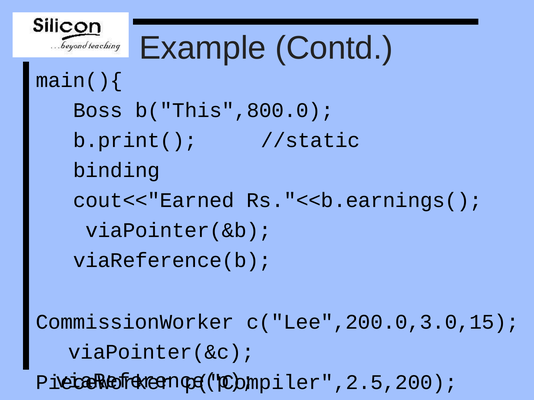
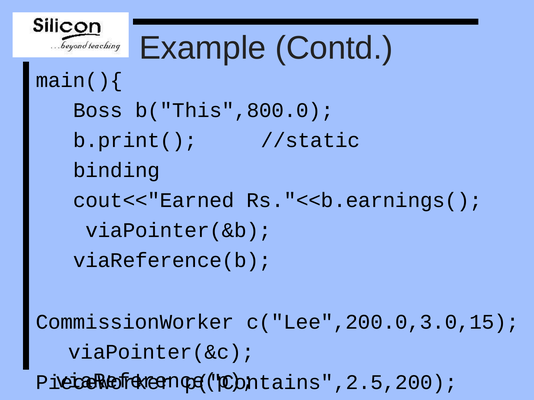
p("Compiler",2.5,200: p("Compiler",2.5,200 -> p("Contains",2.5,200 (321, 382)
